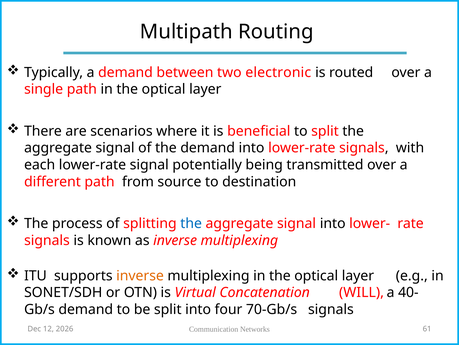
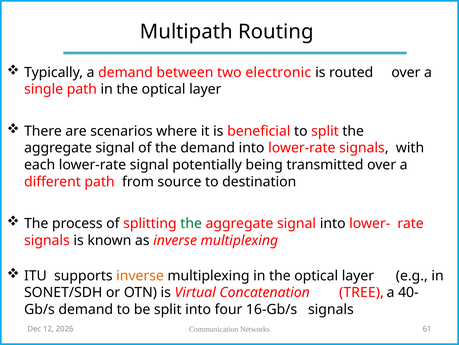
the colour: blue -> green (191, 223)
WILL: WILL -> TREE (361, 292)
70-Gb/s: 70-Gb/s -> 16-Gb/s (272, 309)
